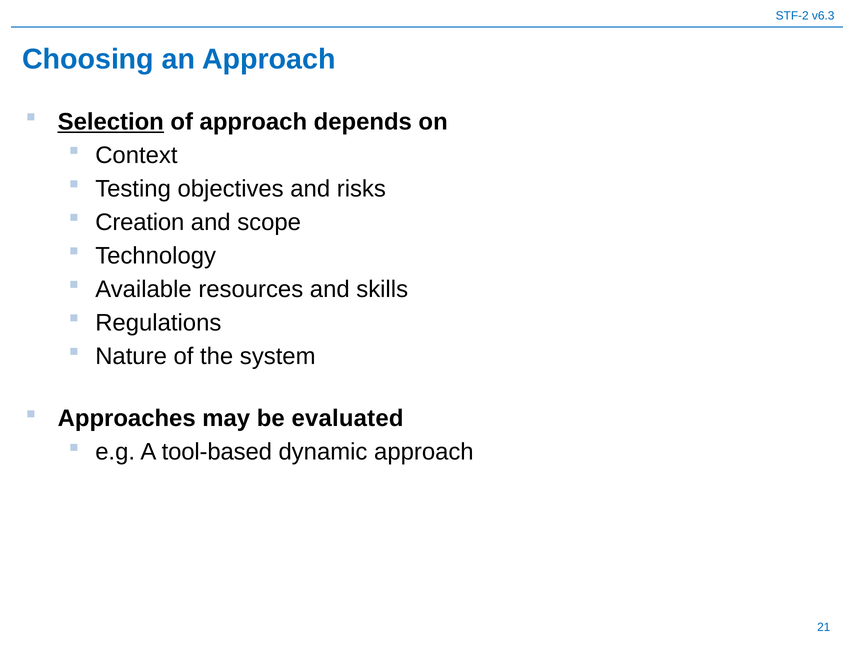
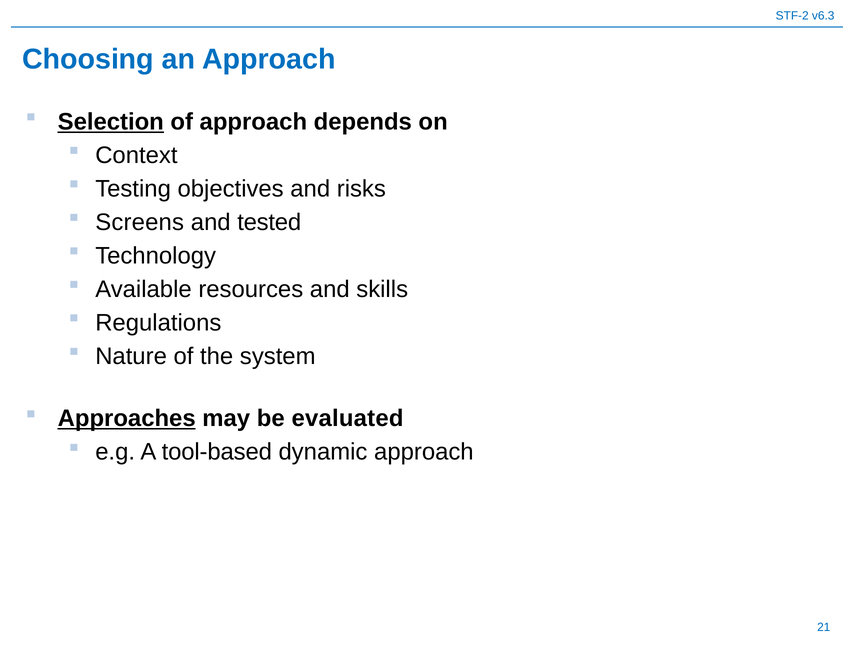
Creation: Creation -> Screens (140, 222)
scope: scope -> tested (269, 222)
Approaches underline: none -> present (127, 418)
